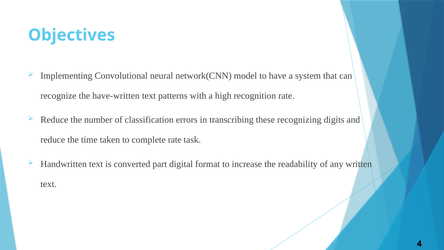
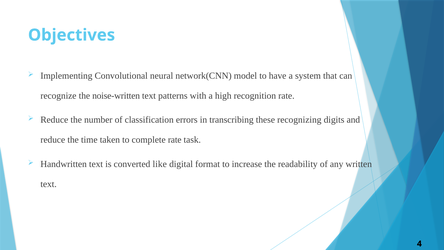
have-written: have-written -> noise-written (116, 96)
part: part -> like (160, 164)
